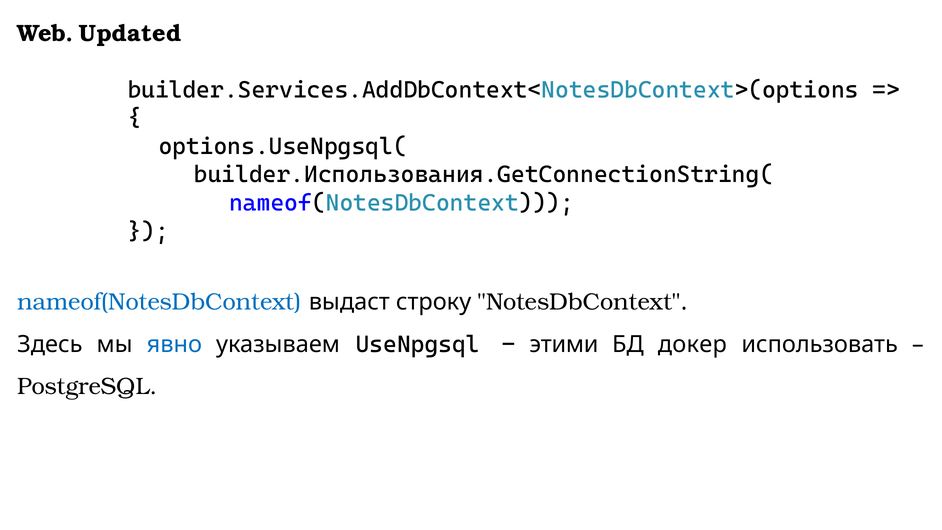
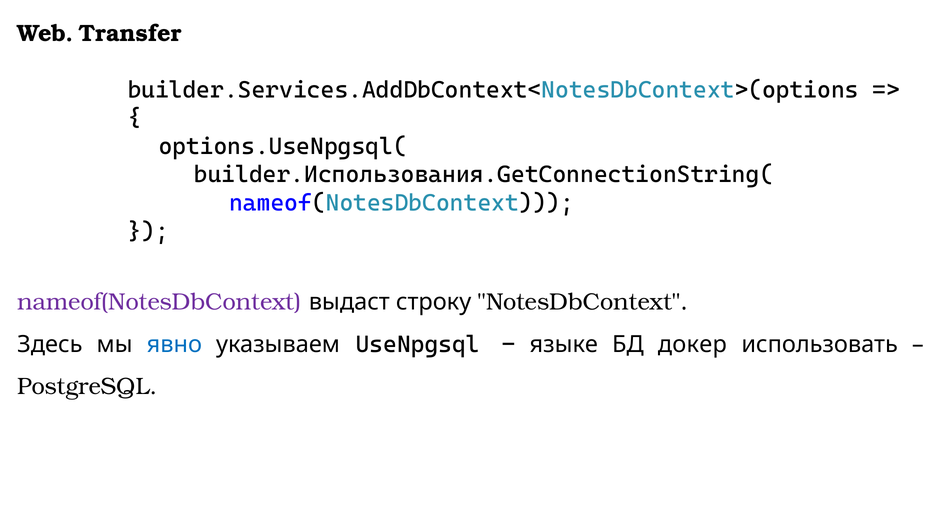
Updated: Updated -> Transfer (130, 33)
nameof(NotesDbContext colour: blue -> purple (159, 302)
этими: этими -> языке (564, 344)
